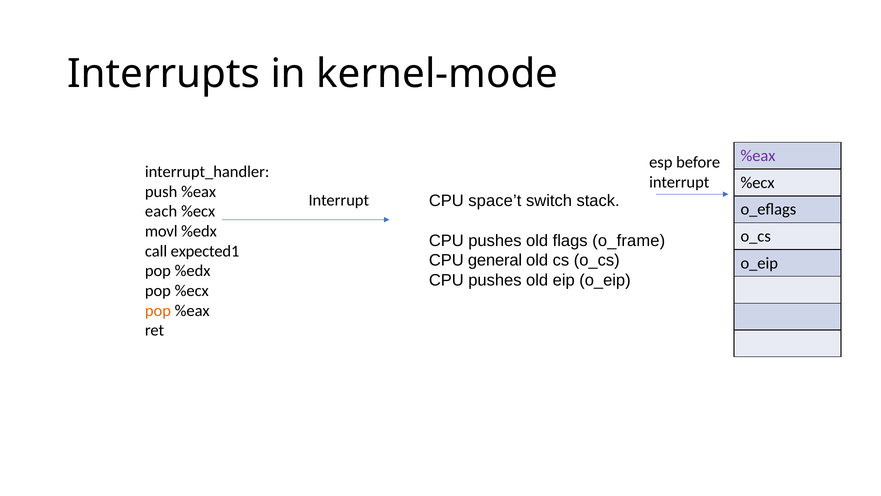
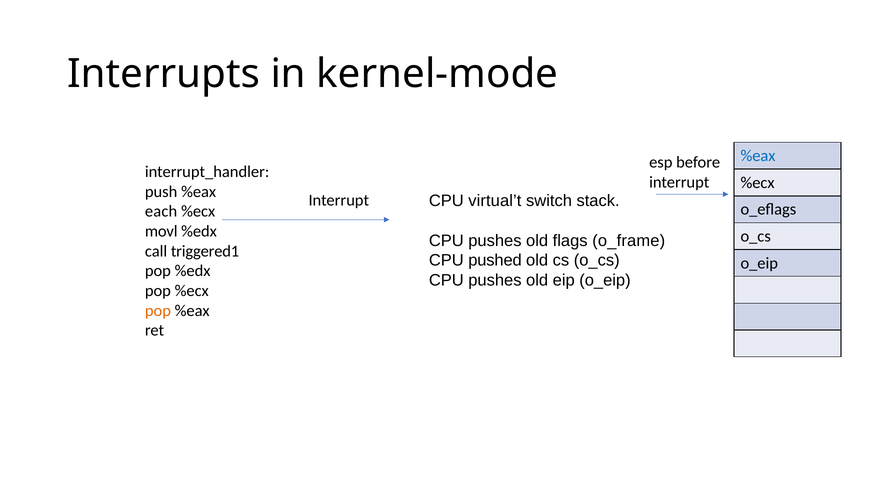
%eax colour: purple -> blue (758, 156)
space’t: space’t -> virtual’t (495, 201)
expected1: expected1 -> triggered1 (205, 251)
general: general -> pushed (495, 260)
